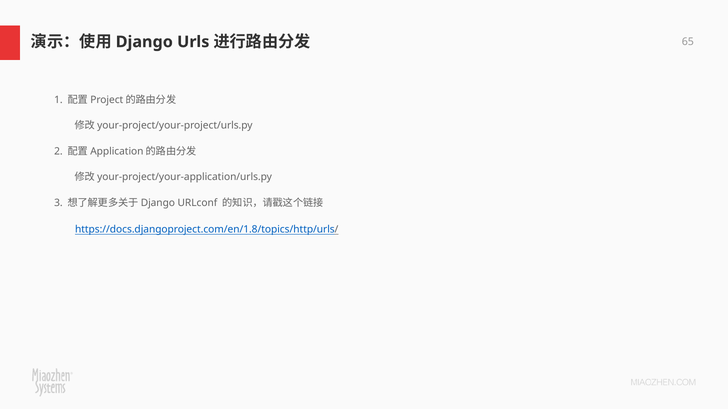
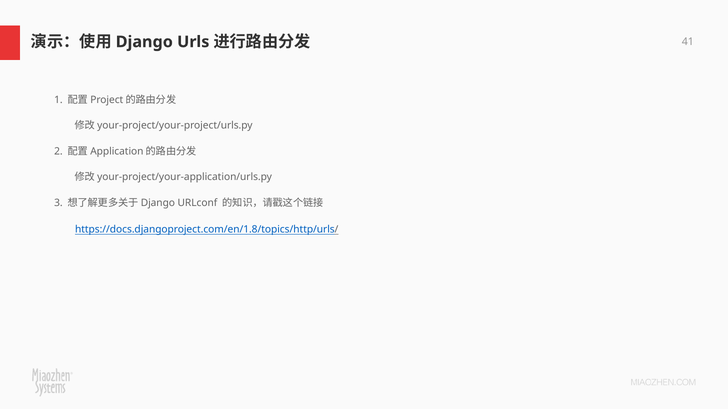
65: 65 -> 41 (688, 42)
